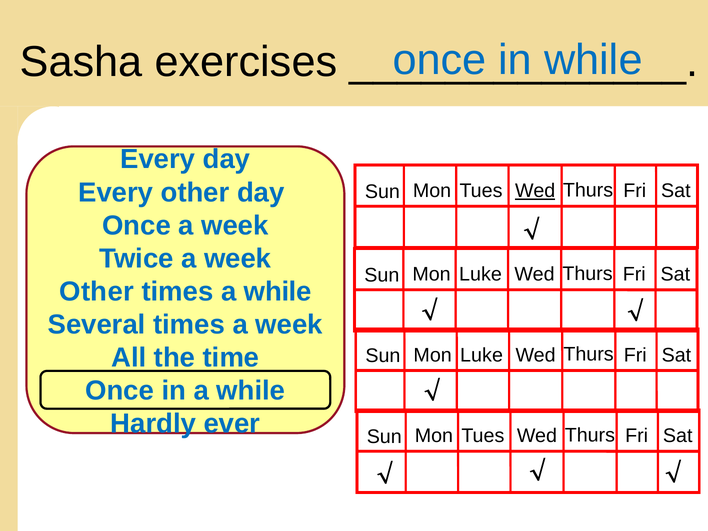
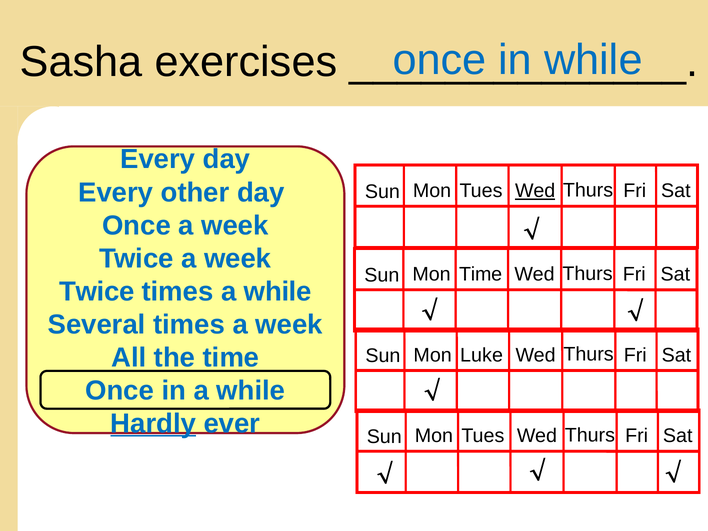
Luke: Luke -> Time (481, 274)
Other: Other -> Twice (97, 292)
Hardly underline: none -> present (153, 424)
